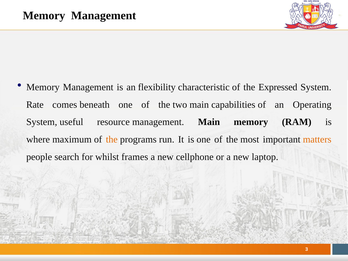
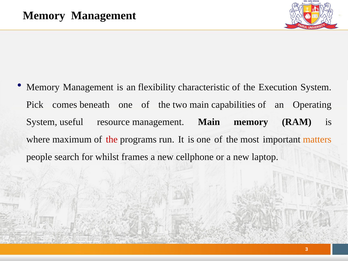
Expressed: Expressed -> Execution (278, 87)
Rate: Rate -> Pick (35, 105)
the colour: orange -> red (112, 139)
